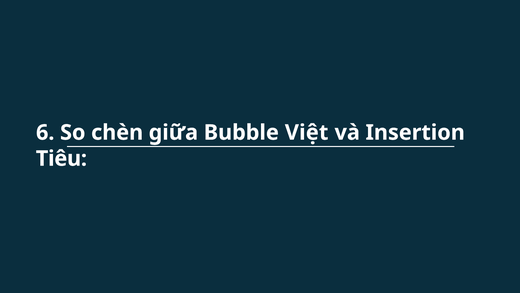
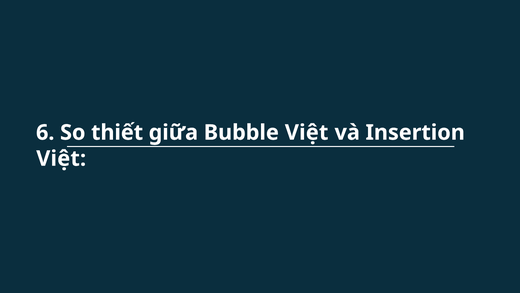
chèn: chèn -> thiết (117, 132)
Tiêu: Tiêu -> Việt (61, 158)
